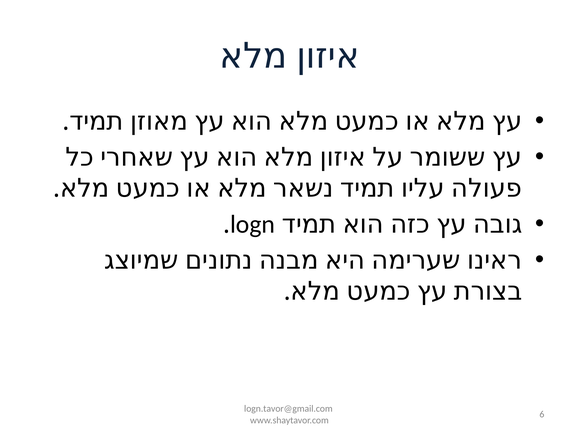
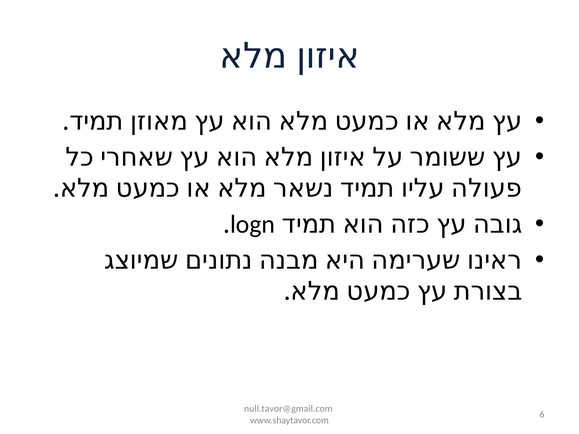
logn.tavor@gmail.com: logn.tavor@gmail.com -> null.tavor@gmail.com (288, 409)
